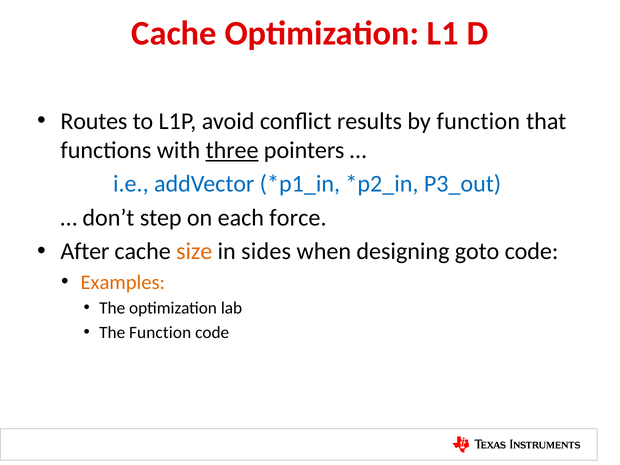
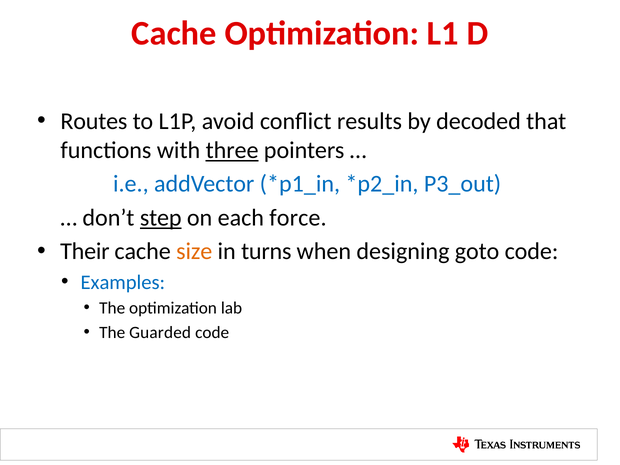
by function: function -> decoded (479, 121)
step underline: none -> present (161, 218)
After: After -> Their (85, 252)
sides: sides -> turns (266, 252)
Examples colour: orange -> blue (123, 282)
The Function: Function -> Guarded (160, 332)
